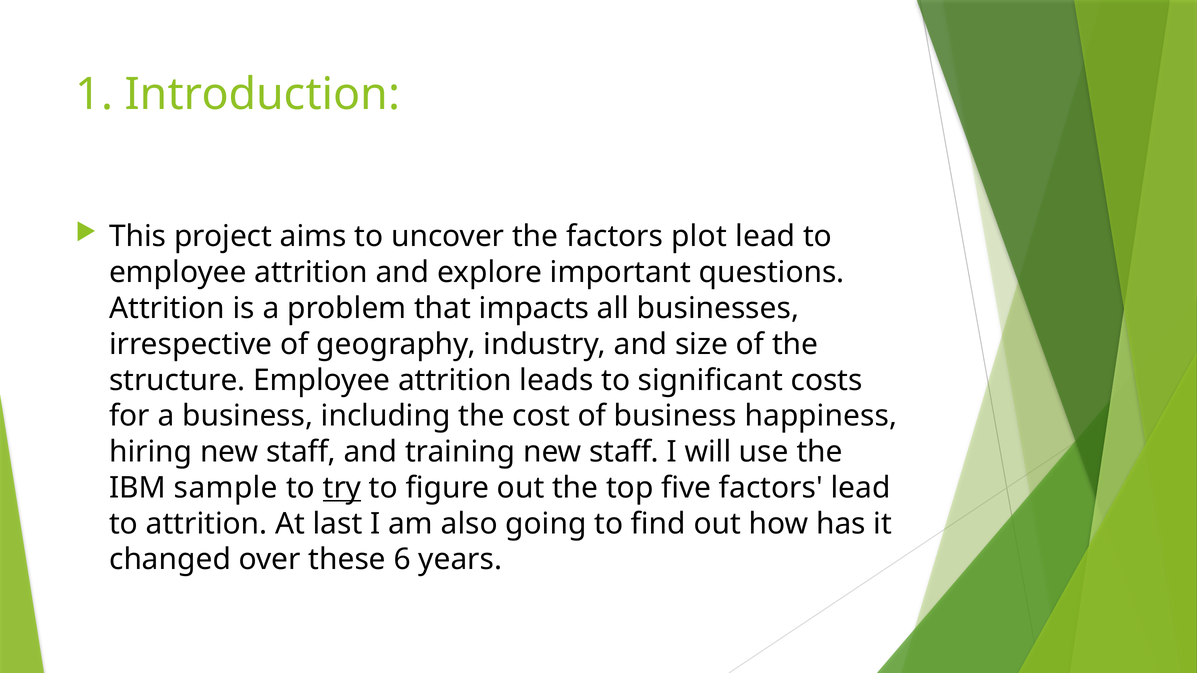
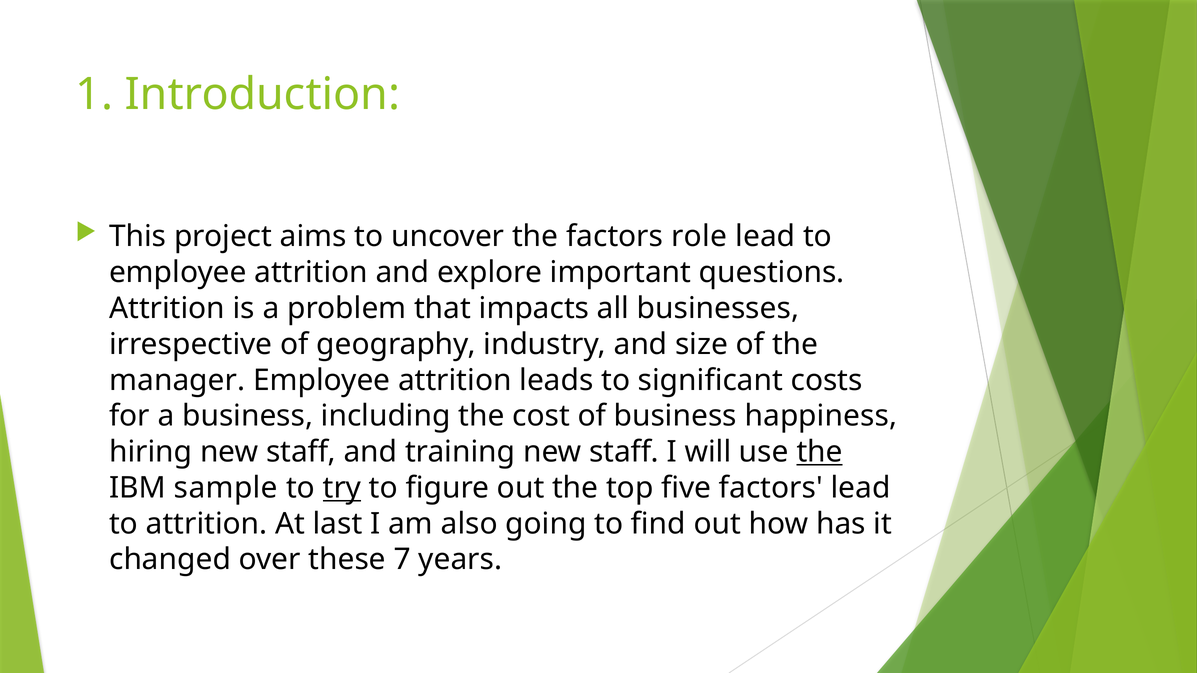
plot: plot -> role (699, 237)
structure: structure -> manager (177, 380)
the underline: none -> present (820, 452)
6: 6 -> 7 (402, 560)
